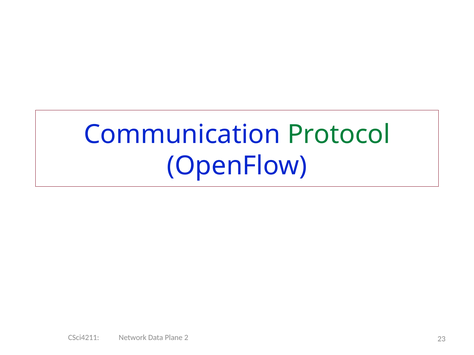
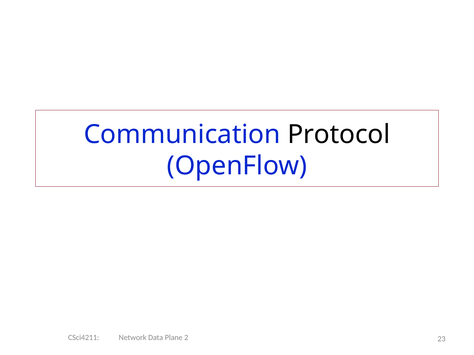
Protocol colour: green -> black (339, 135)
